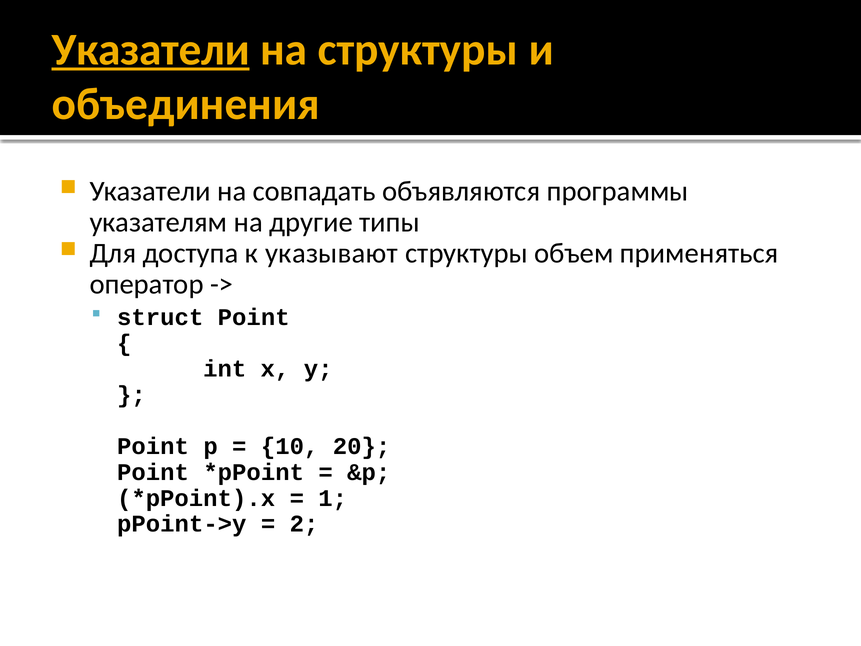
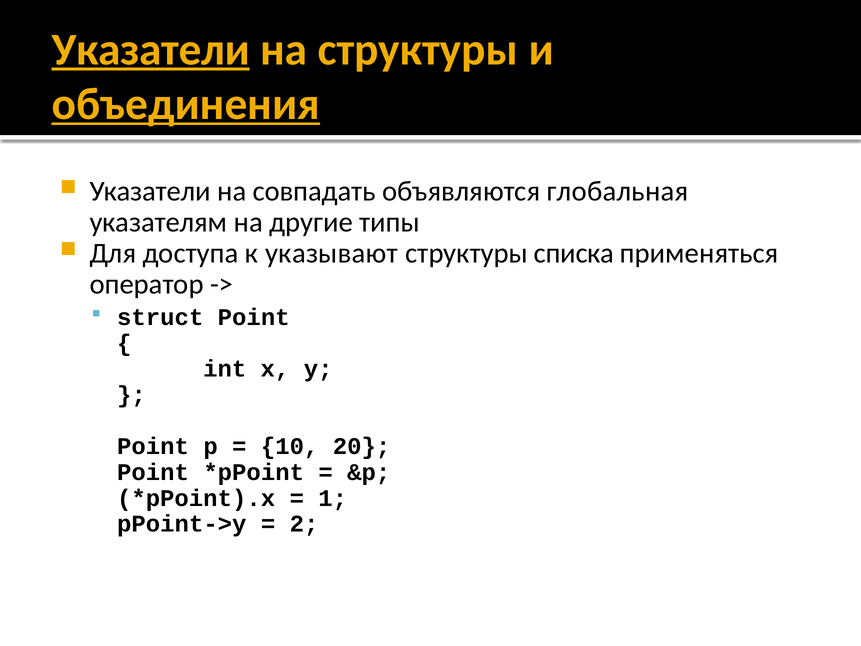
объединения underline: none -> present (186, 104)
программы: программы -> глобальная (617, 191)
объем: объем -> списка (574, 253)
